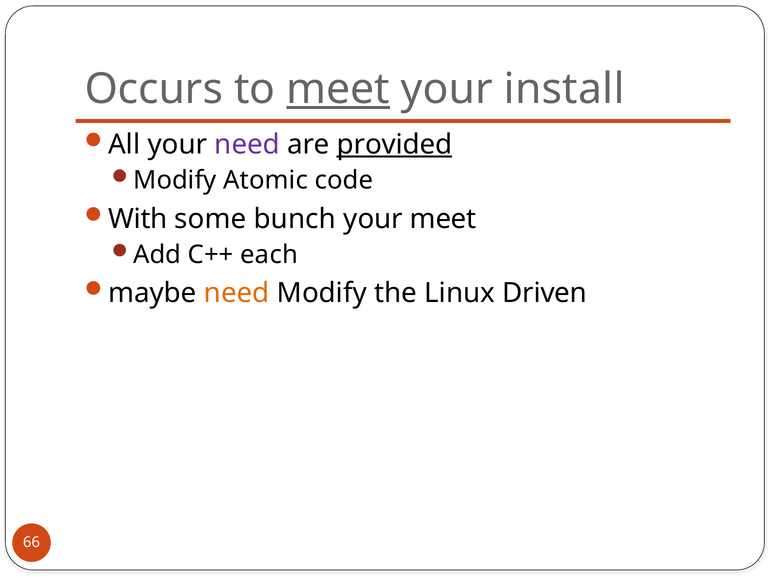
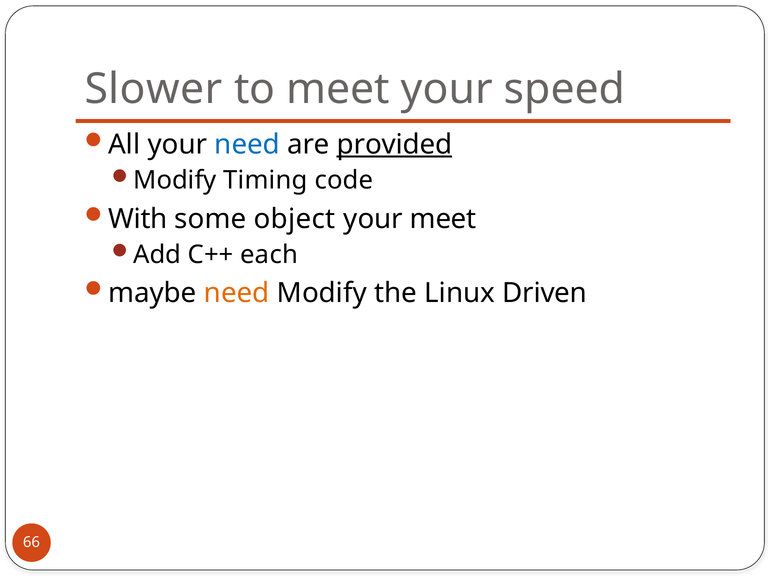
Occurs: Occurs -> Slower (154, 89)
meet underline: present -> none (338, 89)
install: install -> speed (564, 89)
need colour: purple -> blue (247, 144)
Atomic: Atomic -> Timing (265, 180)
bunch: bunch -> object (295, 219)
